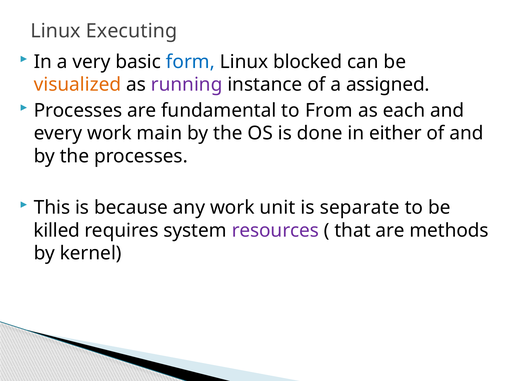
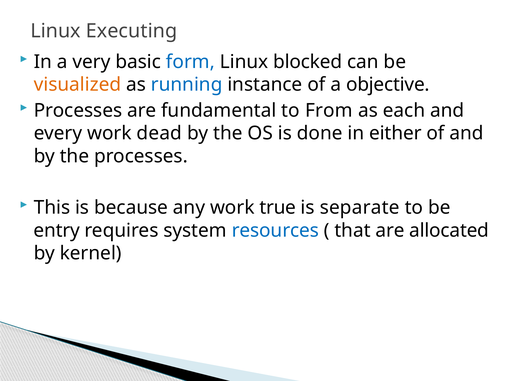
running colour: purple -> blue (187, 85)
assigned: assigned -> objective (388, 85)
main: main -> dead (159, 133)
unit: unit -> true (278, 208)
killed: killed -> entry (57, 230)
resources colour: purple -> blue (275, 230)
methods: methods -> allocated (449, 230)
